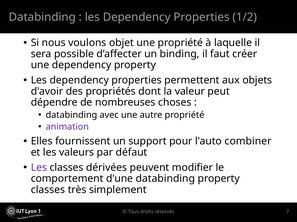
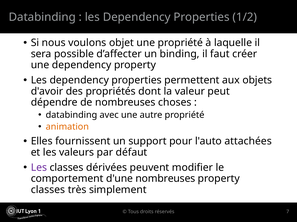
animation colour: purple -> orange (67, 127)
combiner: combiner -> attachées (248, 142)
d'une databinding: databinding -> nombreuses (165, 179)
